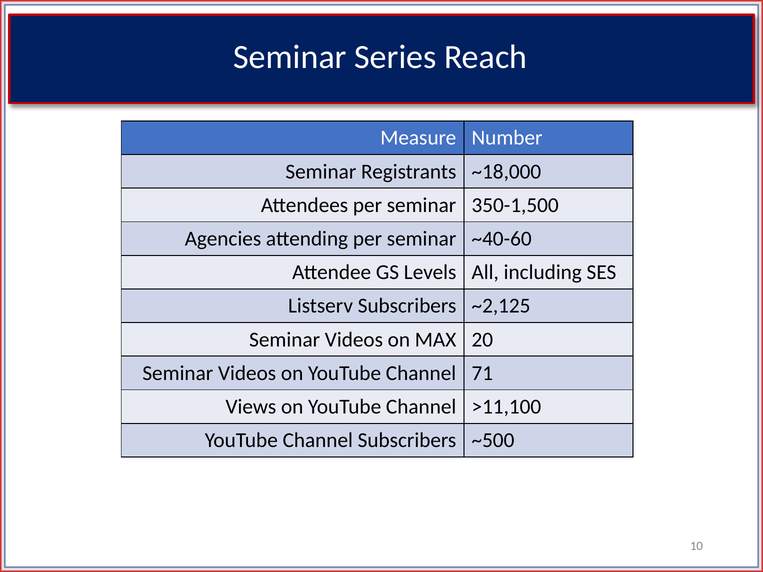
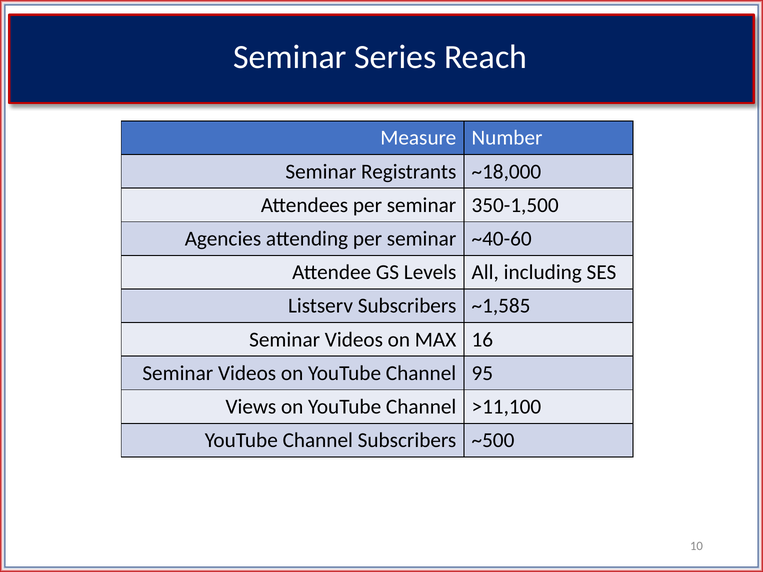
~2,125: ~2,125 -> ~1,585 (501, 306)
20: 20 -> 16 (482, 340)
71: 71 -> 95 (482, 373)
